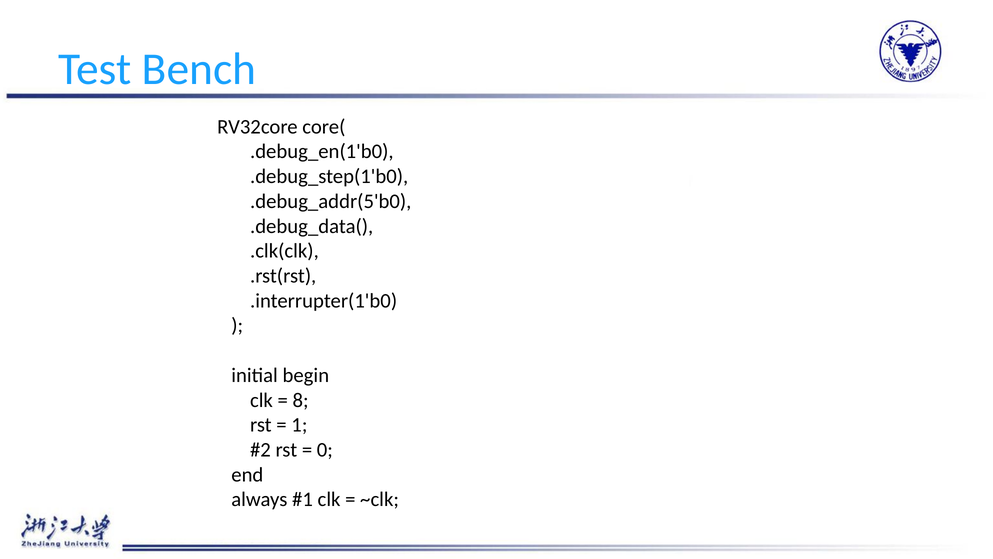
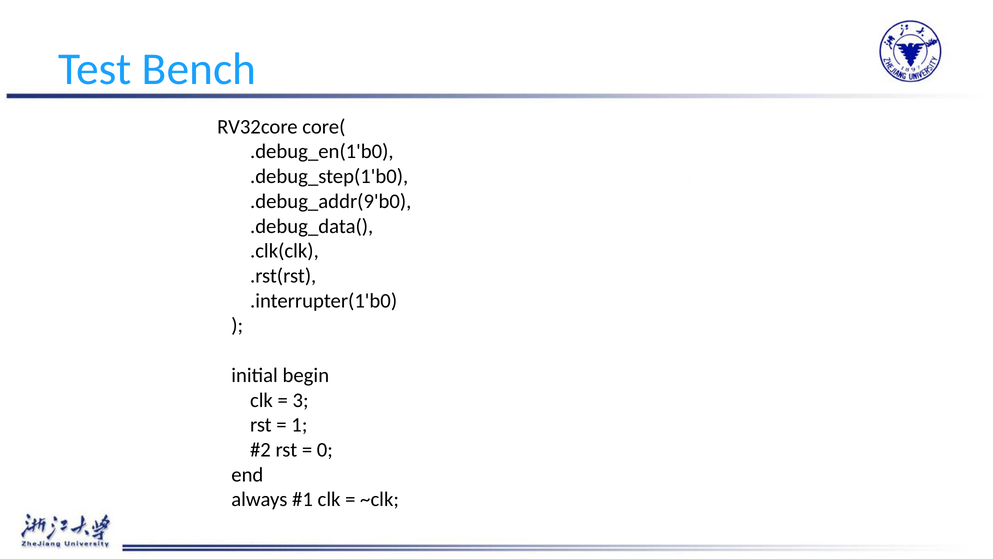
.debug_addr(5'b0: .debug_addr(5'b0 -> .debug_addr(9'b0 (331, 201)
8: 8 -> 3 (301, 400)
